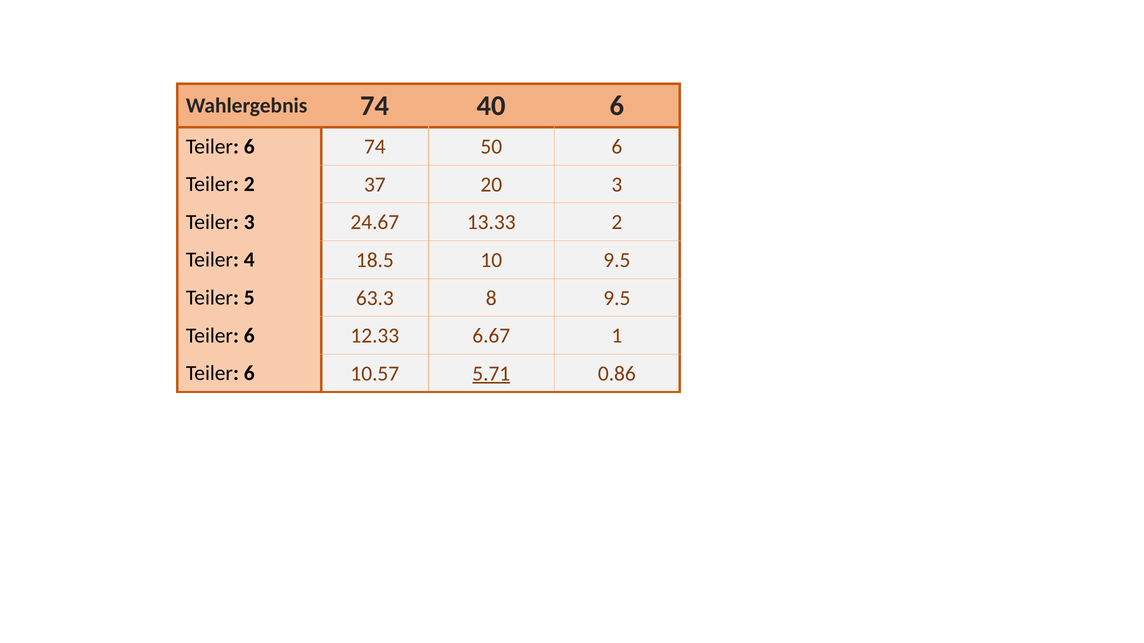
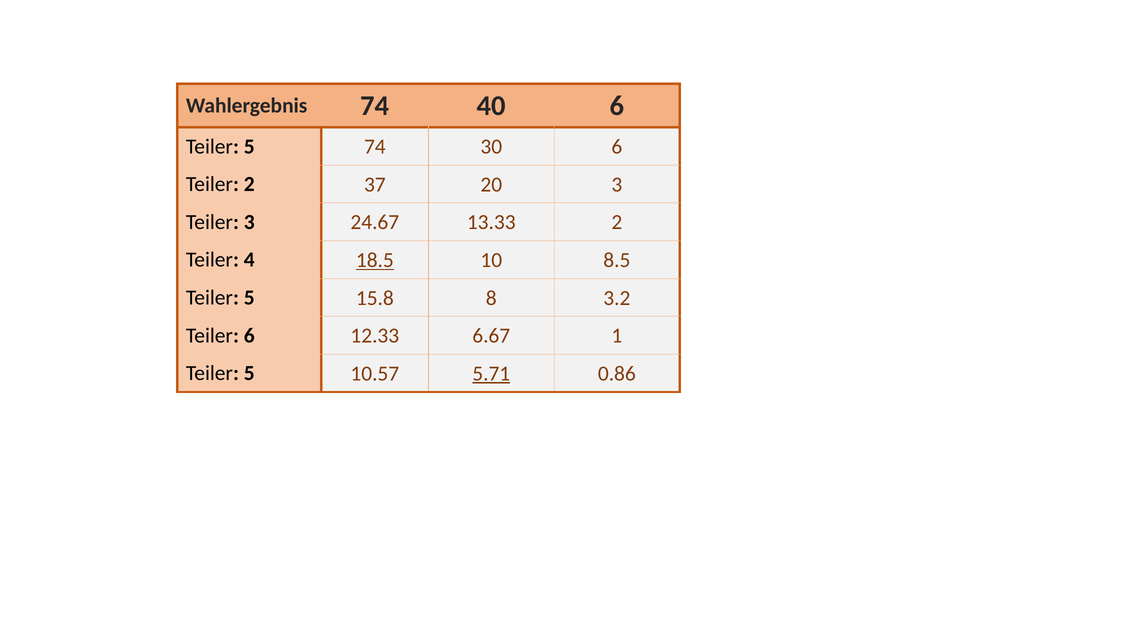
6: 6 -> 5 (249, 147)
50: 50 -> 30 (491, 147)
18.5 underline: none -> present (375, 260)
10 9.5: 9.5 -> 8.5 (617, 260)
63.3: 63.3 -> 15.8 (375, 298)
8 9.5: 9.5 -> 3.2 (617, 298)
6: 6 -> 5 (249, 374)
